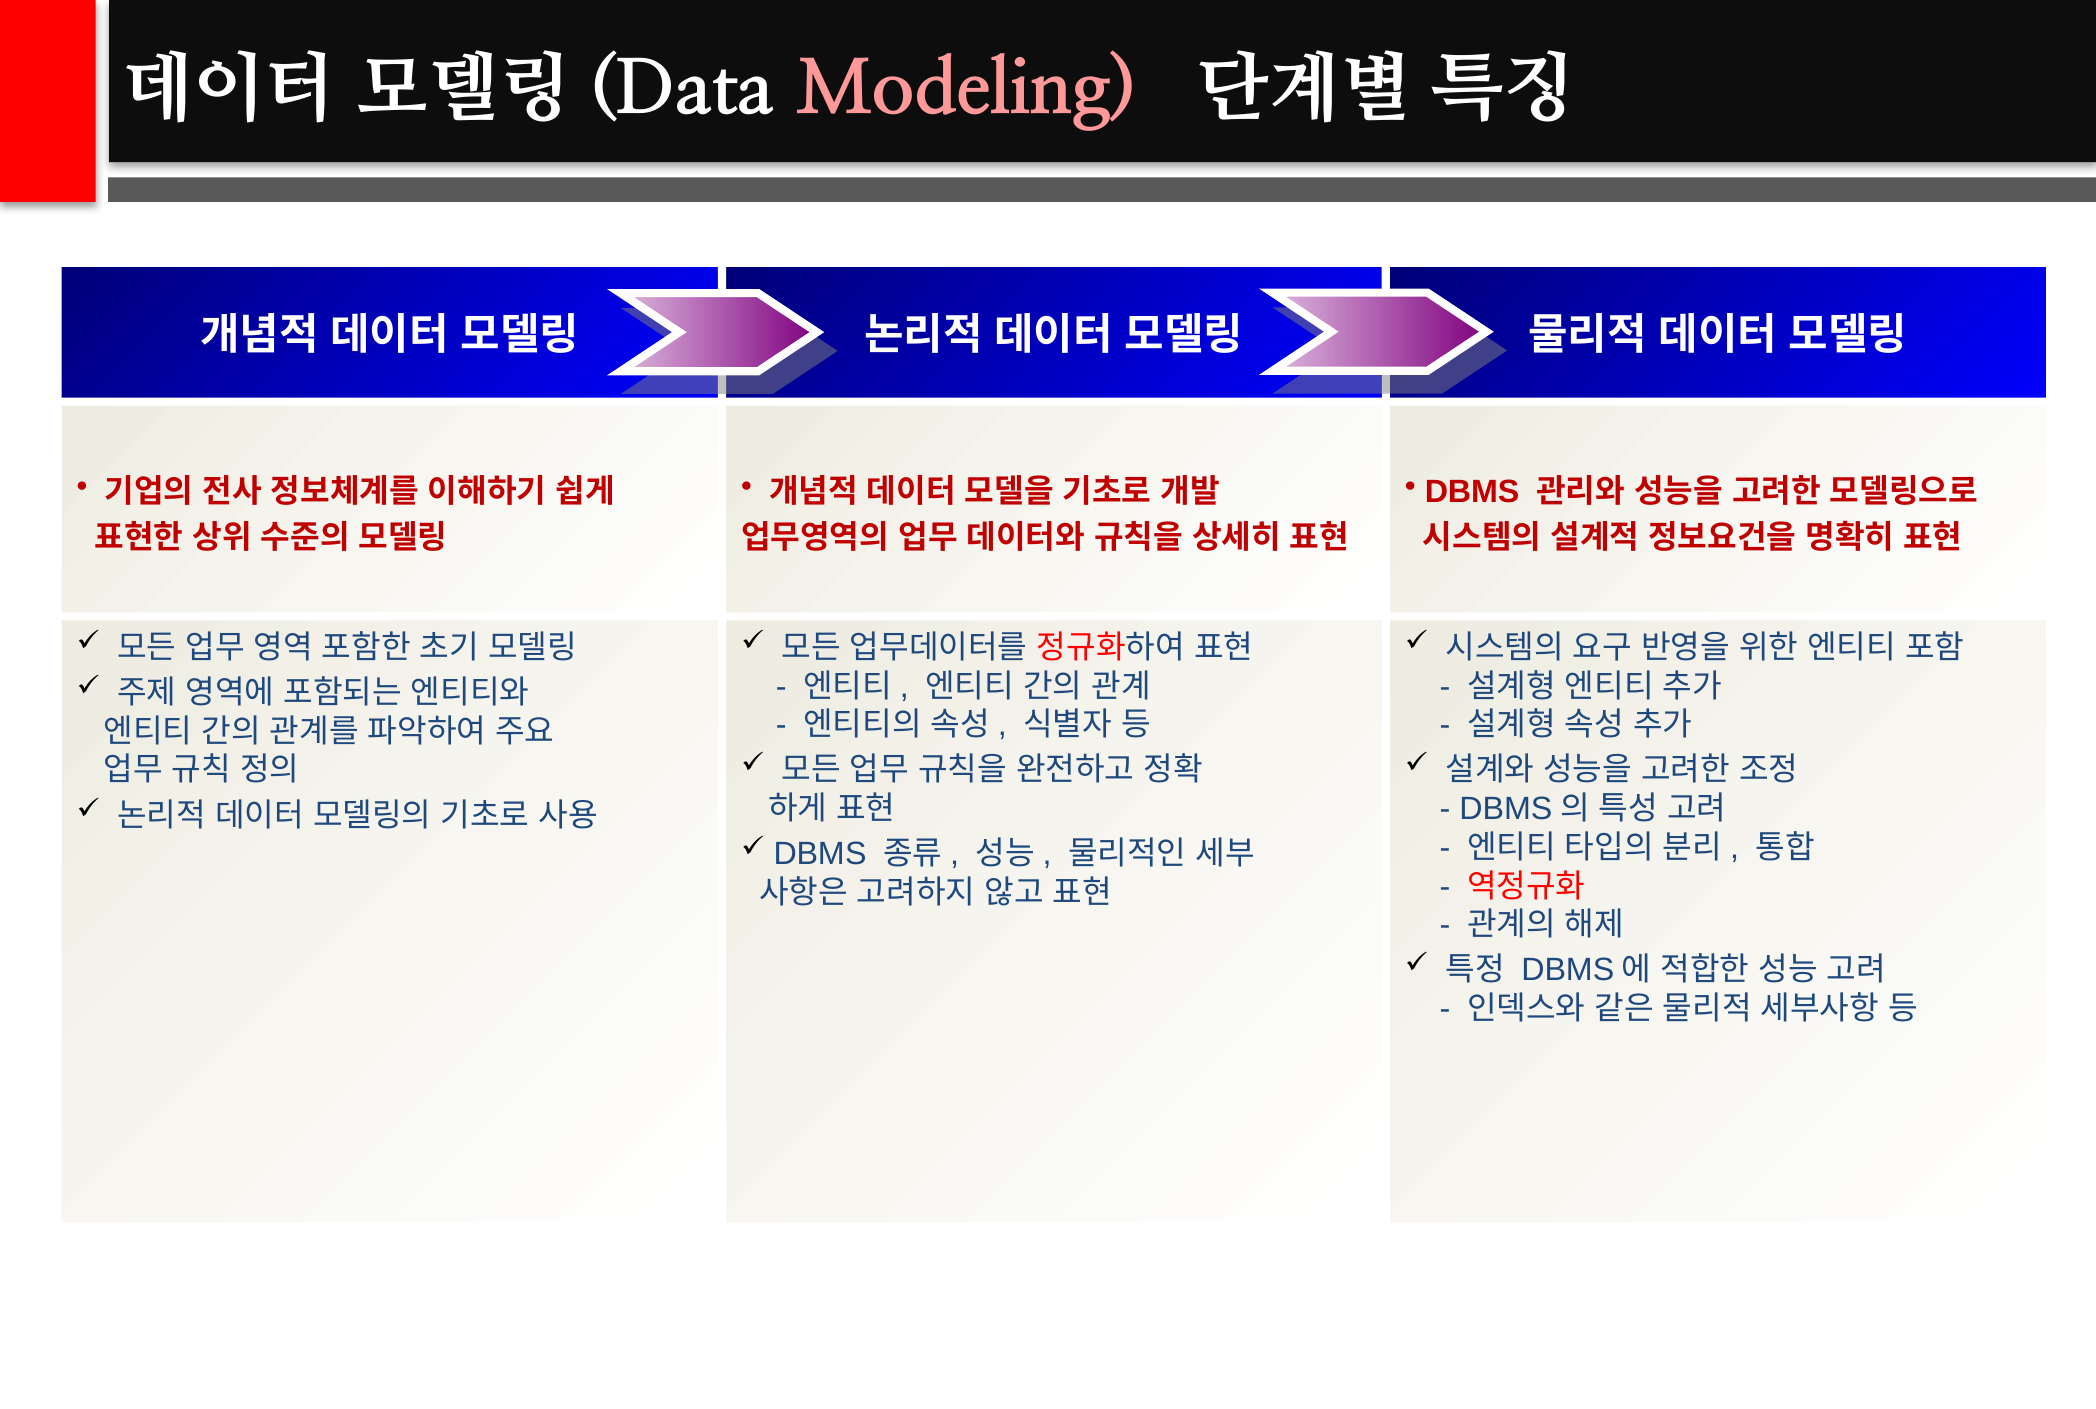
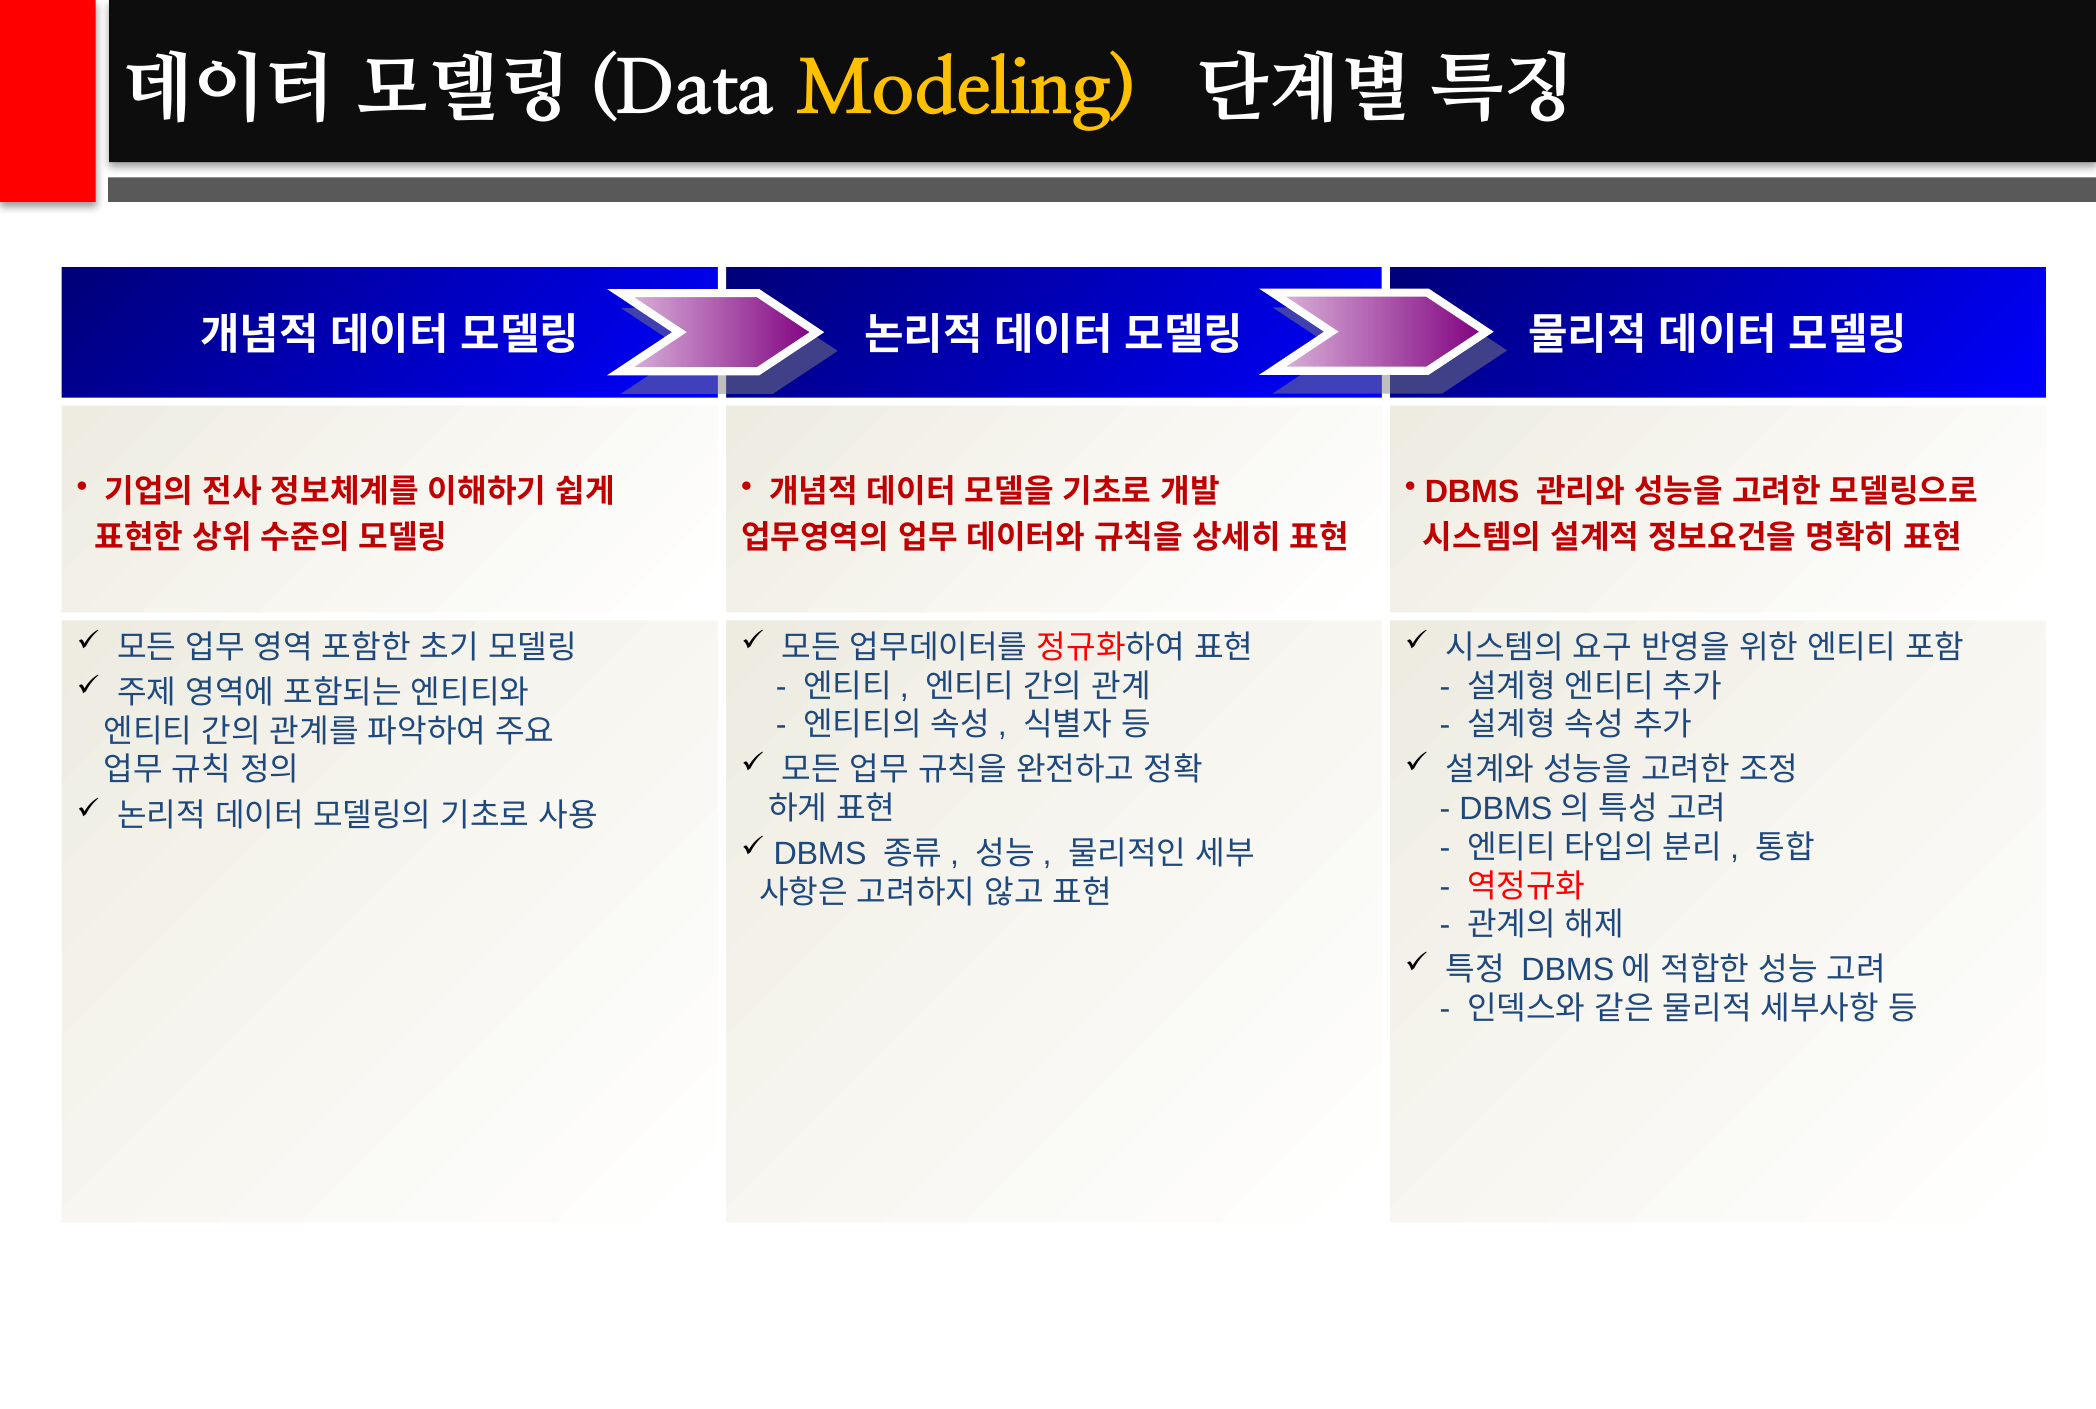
Modeling colour: pink -> yellow (967, 88)
